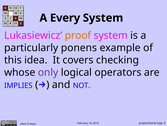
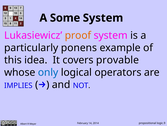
Every: Every -> Some (65, 18)
checking: checking -> provable (118, 60)
only colour: purple -> blue (48, 72)
